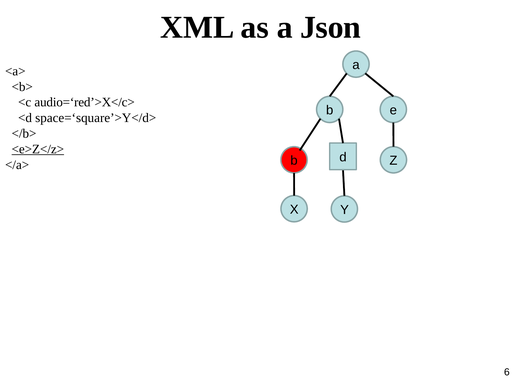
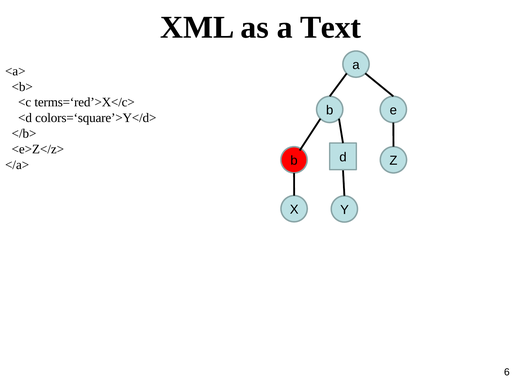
Json: Json -> Text (331, 28)
audio=‘red’>X</c>: audio=‘red’>X</c> -> terms=‘red’>X</c> (85, 103)
space=‘square’>Y</d>: space=‘square’>Y</d> -> colors=‘square’>Y</d> (96, 118)
<e>Z</z> underline: present -> none (38, 149)
